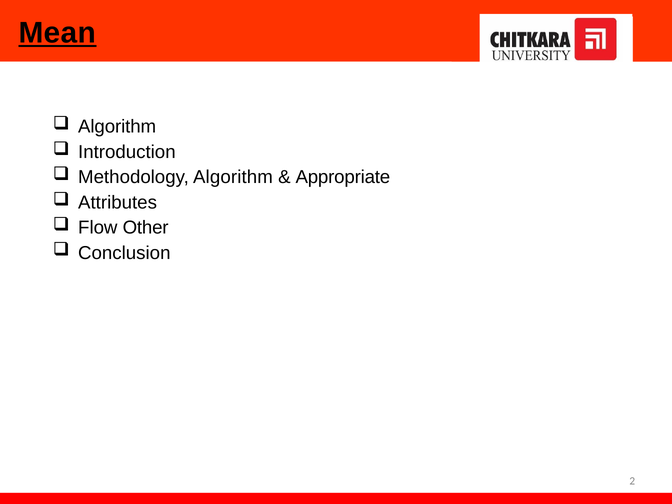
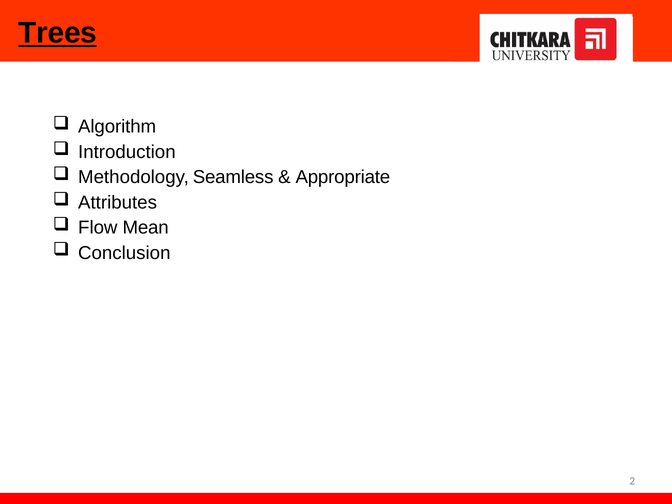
Mean: Mean -> Trees (58, 33)
Methodology Algorithm: Algorithm -> Seamless (233, 177)
Other: Other -> Mean (146, 228)
